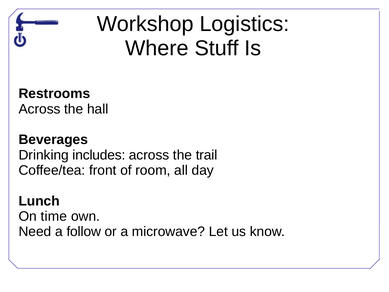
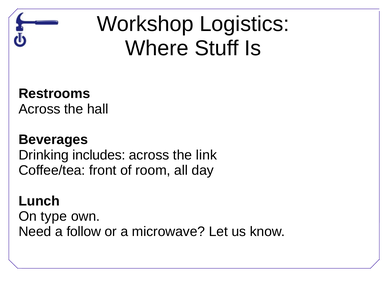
trail: trail -> link (206, 155)
time: time -> type (54, 216)
